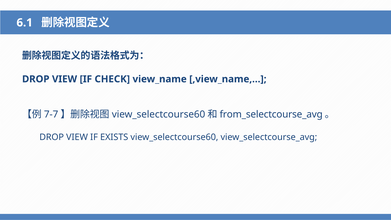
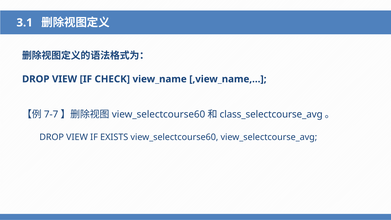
6.1: 6.1 -> 3.1 (25, 23)
from_selectcourse_avg: from_selectcourse_avg -> class_selectcourse_avg (271, 114)
